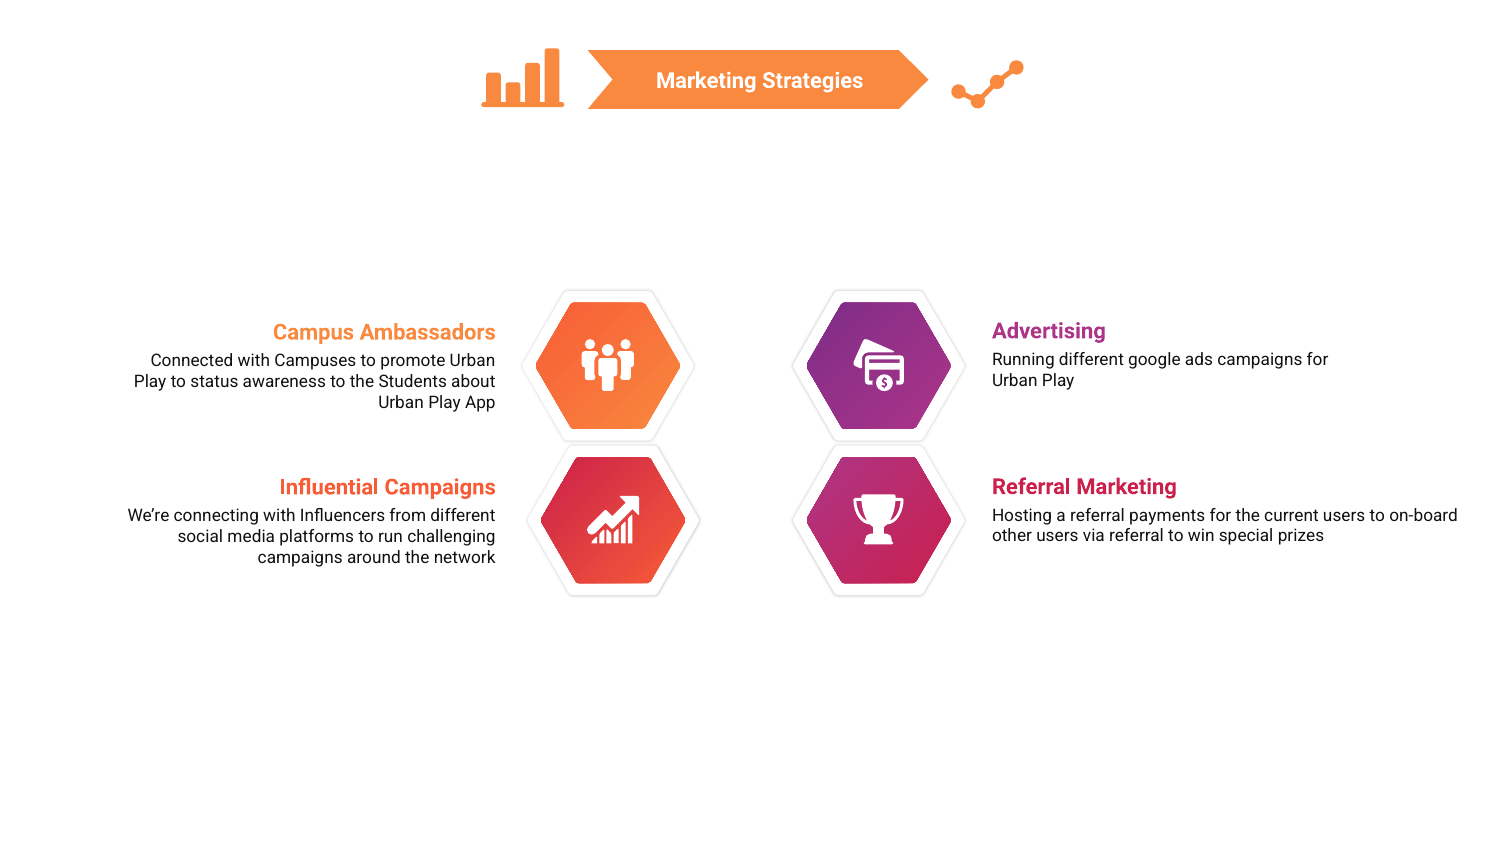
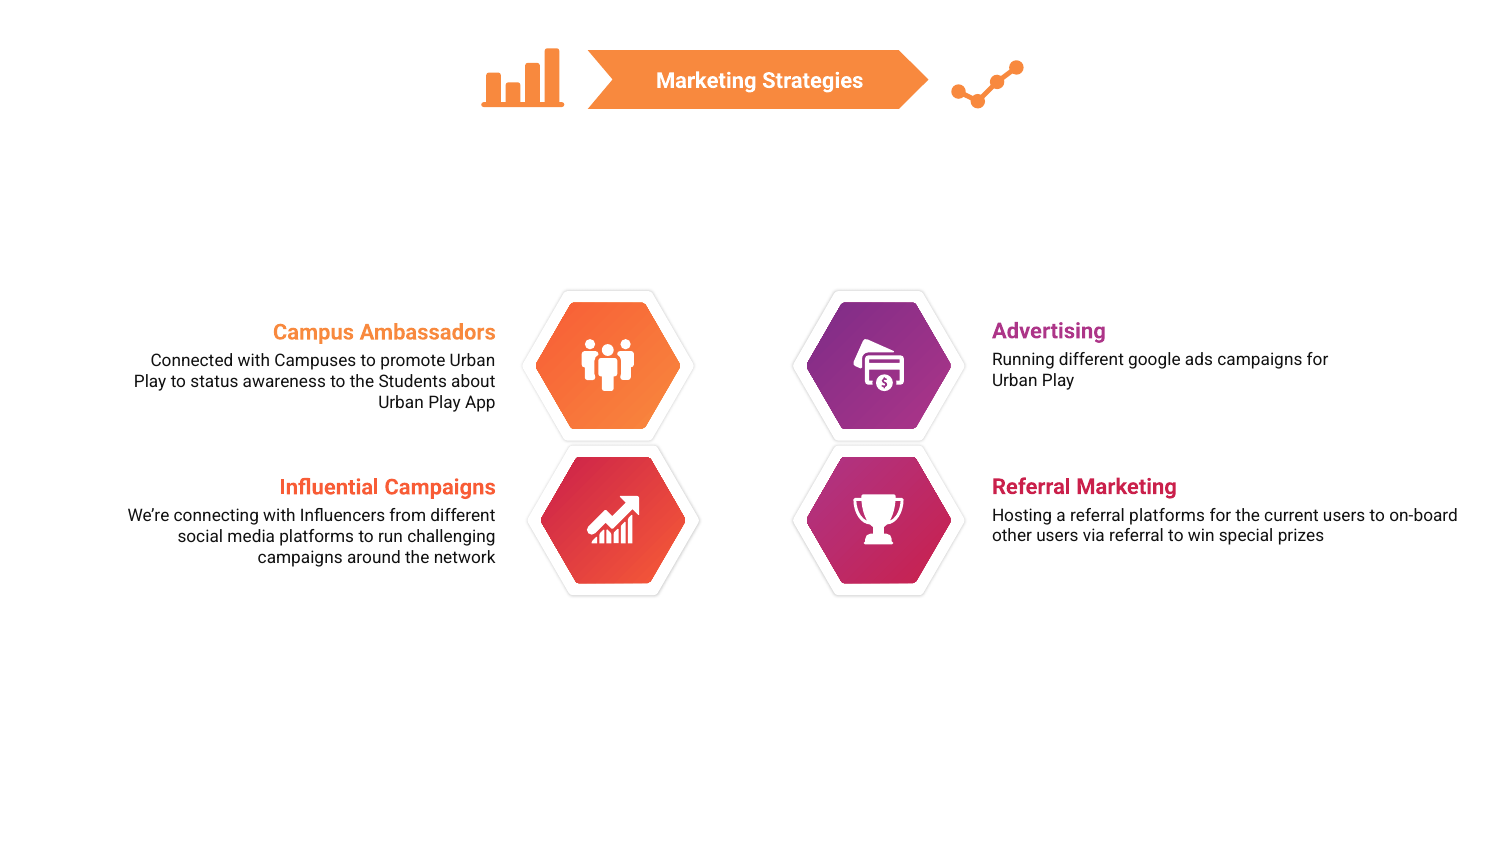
referral payments: payments -> platforms (1167, 516)
